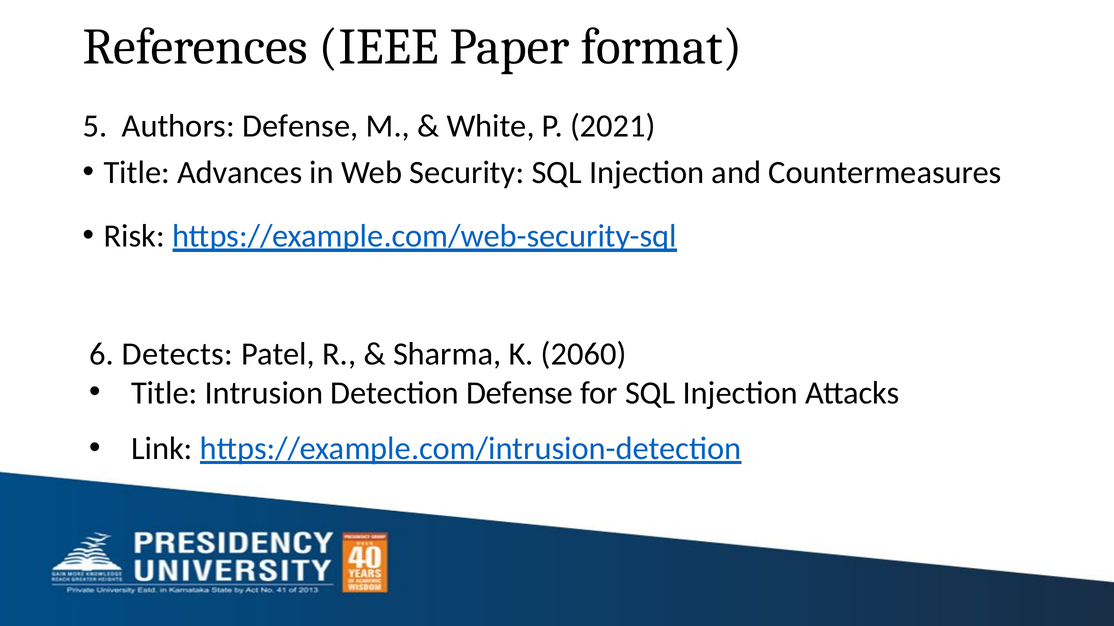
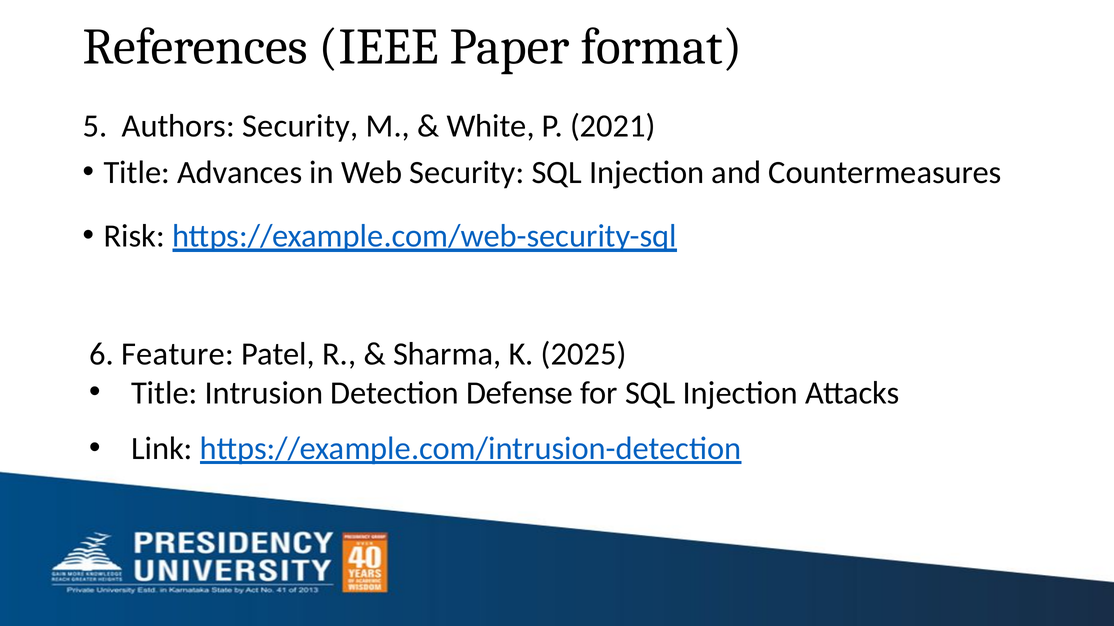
Authors Defense: Defense -> Security (300, 126)
Detects: Detects -> Feature (177, 354)
2060: 2060 -> 2025 (584, 354)
